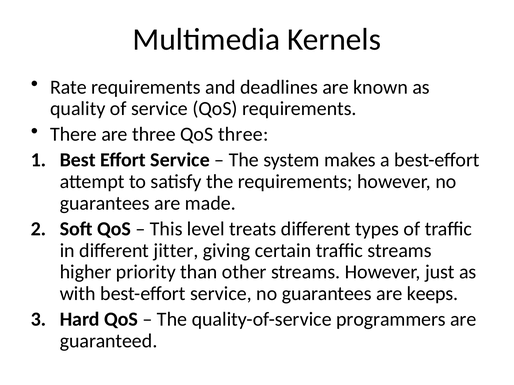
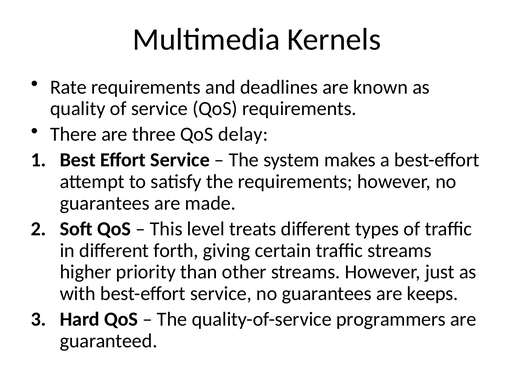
QoS three: three -> delay (243, 135)
jitter: jitter -> forth (176, 251)
